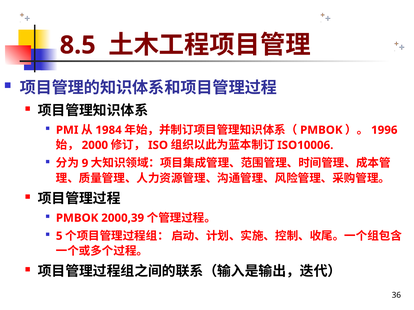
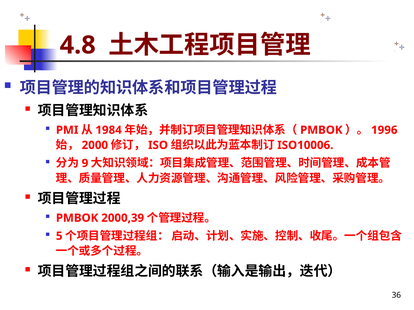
8.5: 8.5 -> 4.8 (78, 45)
